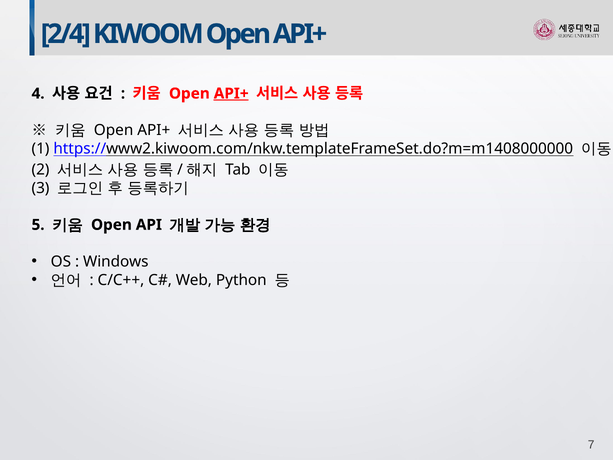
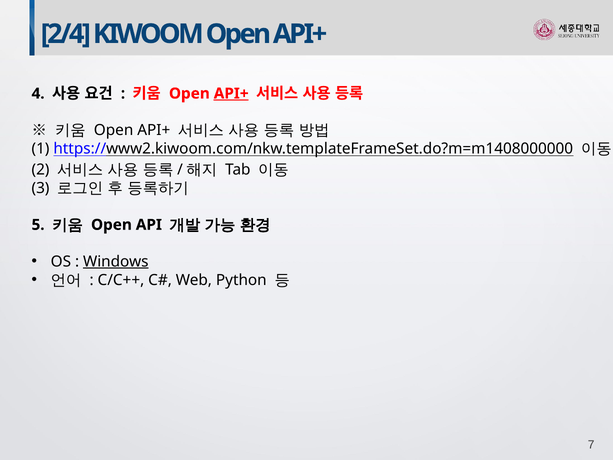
Windows underline: none -> present (116, 261)
